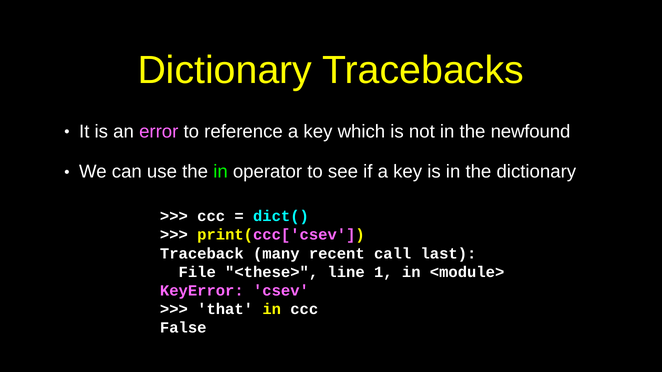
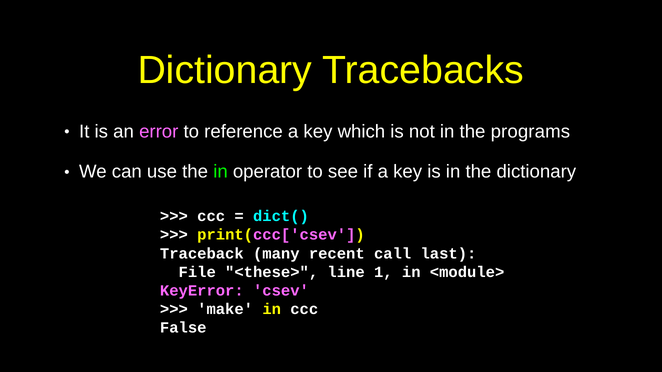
newfound: newfound -> programs (530, 132)
that: that -> make (225, 310)
